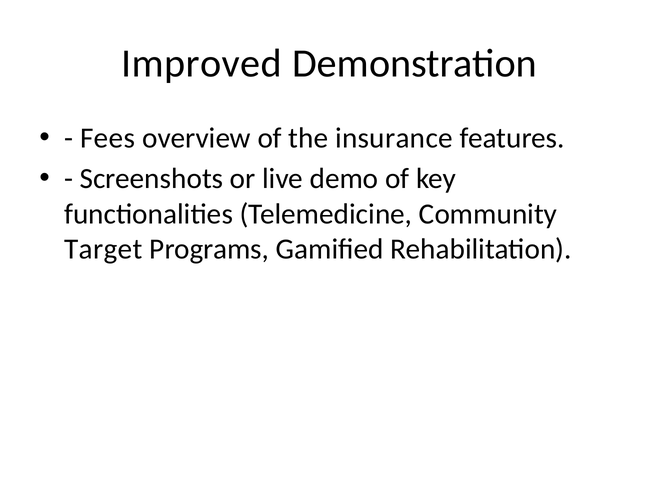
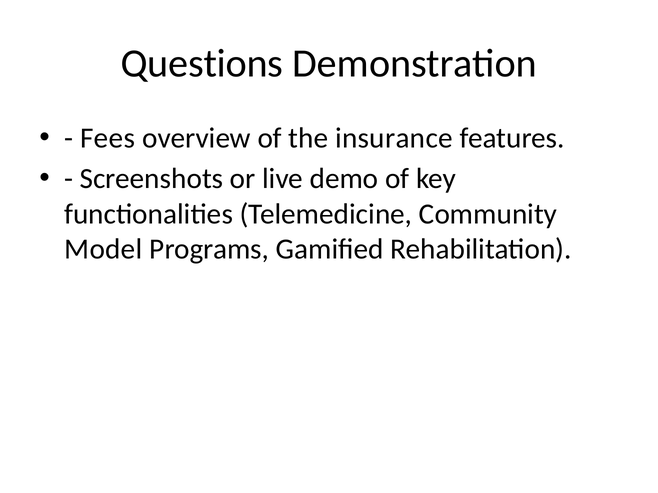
Improved: Improved -> Questions (202, 64)
Target: Target -> Model (103, 249)
